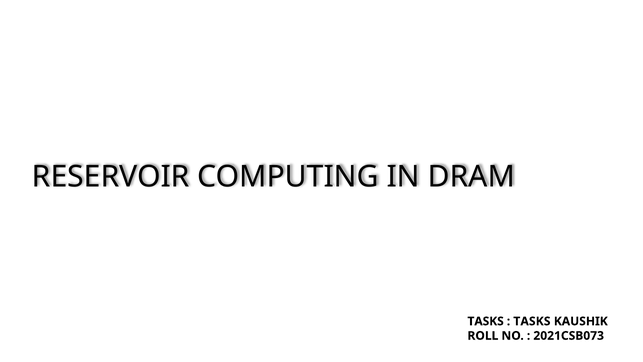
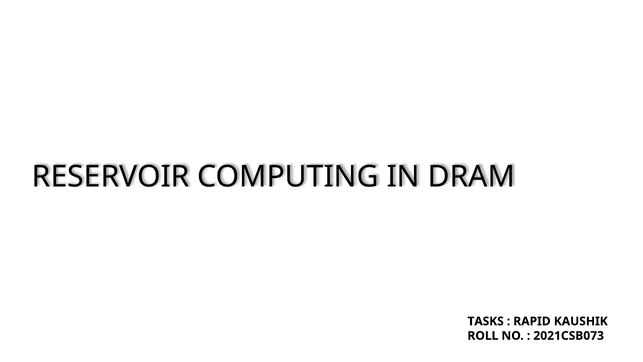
TASKS: TASKS -> RAPID (532, 321)
